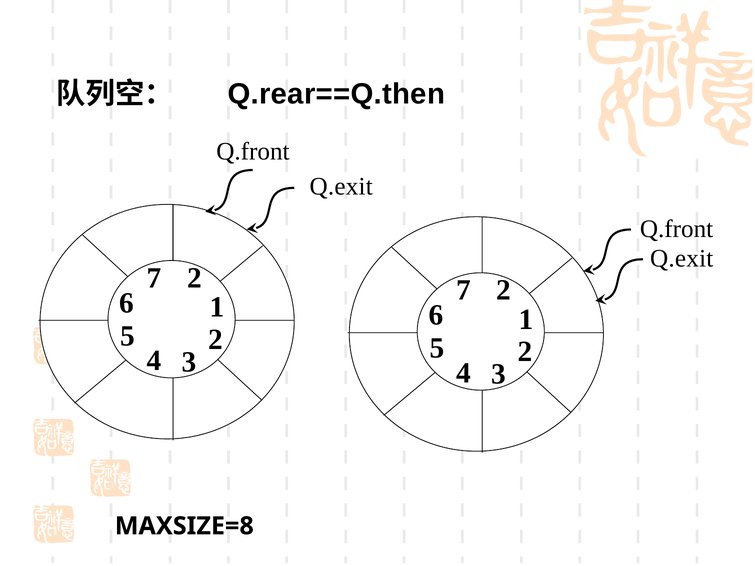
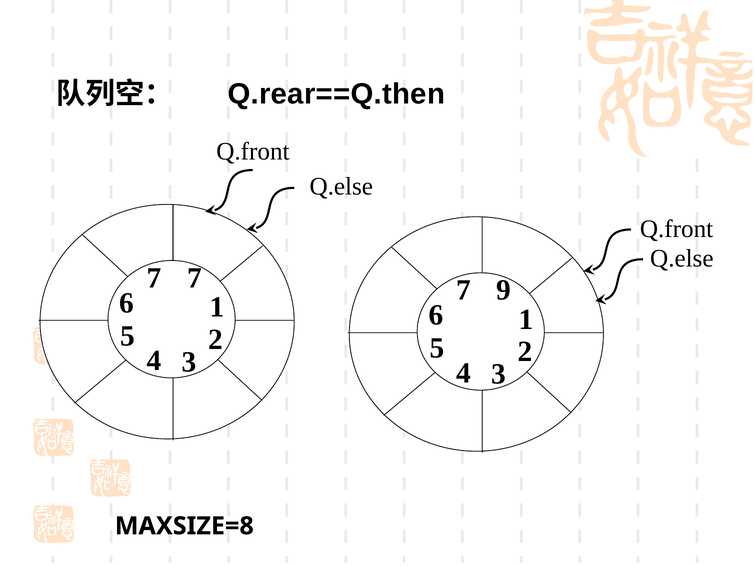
Q.exit: Q.exit -> Q.else (341, 186)
Q.exit: Q.exit -> Q.else (682, 259)
2: 2 -> 7 (195, 278)
2: 2 -> 9 (504, 290)
